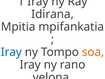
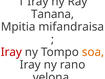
Idirana: Idirana -> Tanana (53, 14)
mpifankatia: mpifankatia -> mifandraisa (71, 27)
Iray colour: blue -> red (11, 52)
